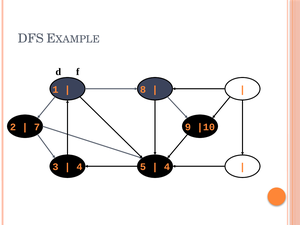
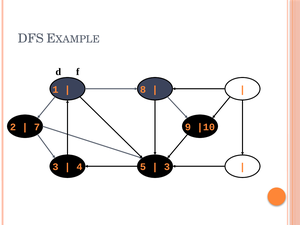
4: 4 -> 3 (167, 167)
